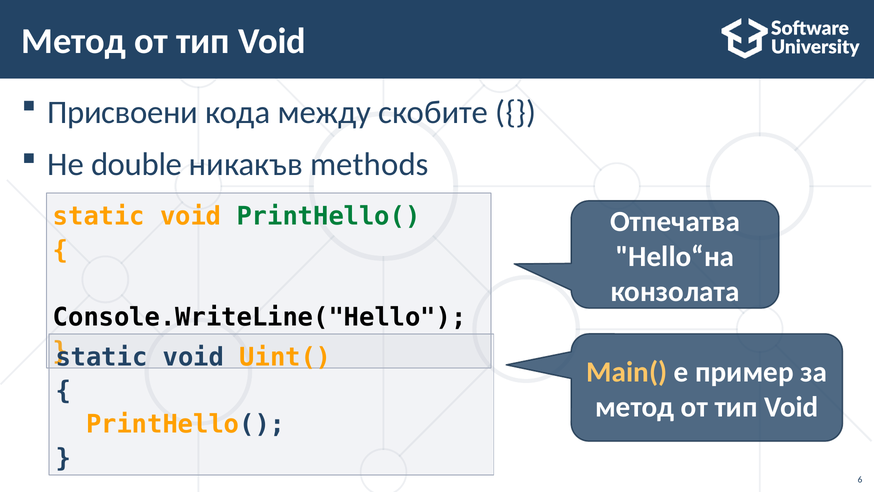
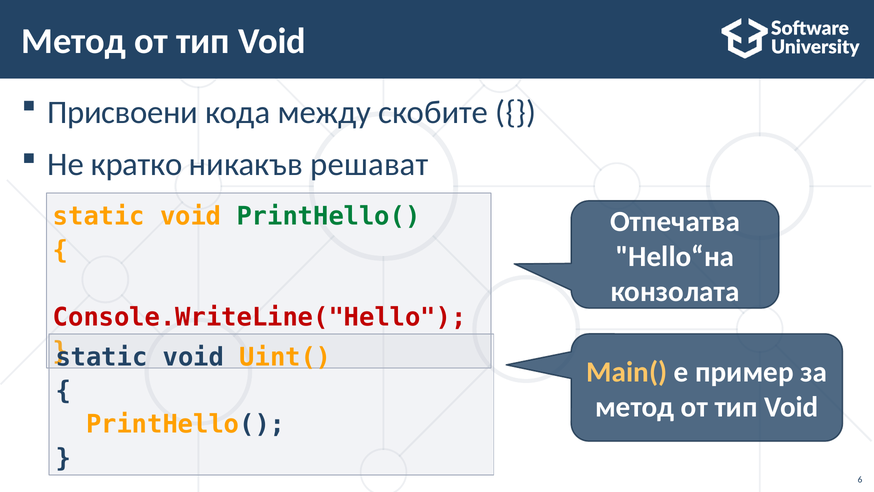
double: double -> кратко (137, 164)
methods: methods -> решават (369, 164)
Console.WriteLine("Hello colour: black -> red (260, 317)
